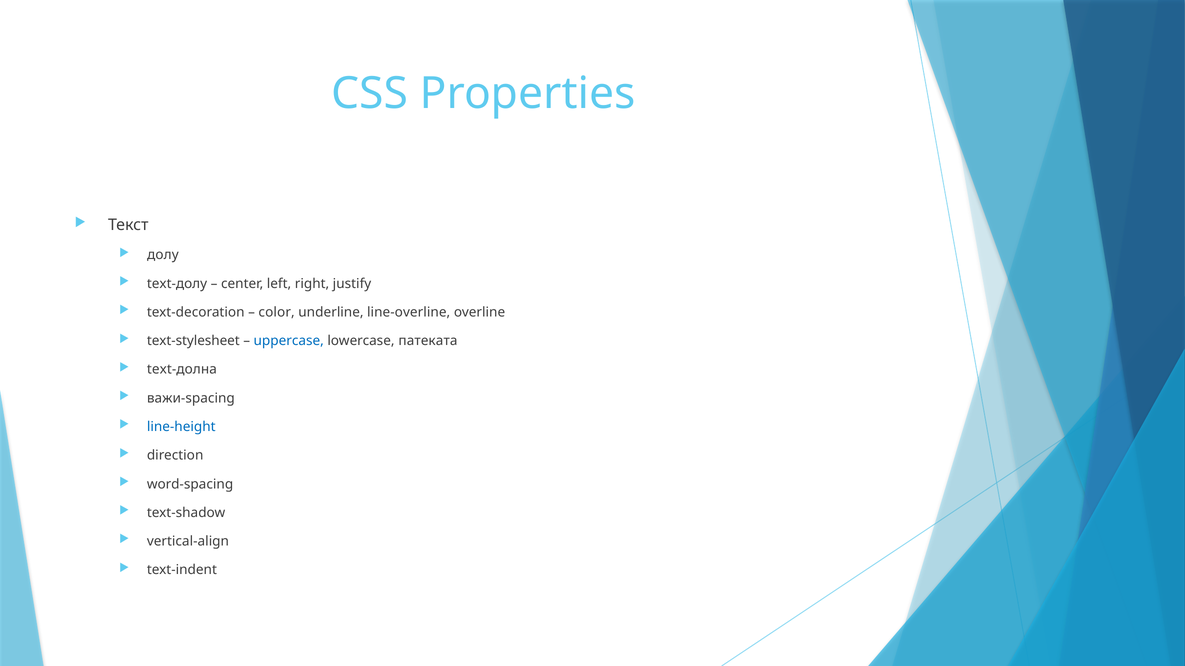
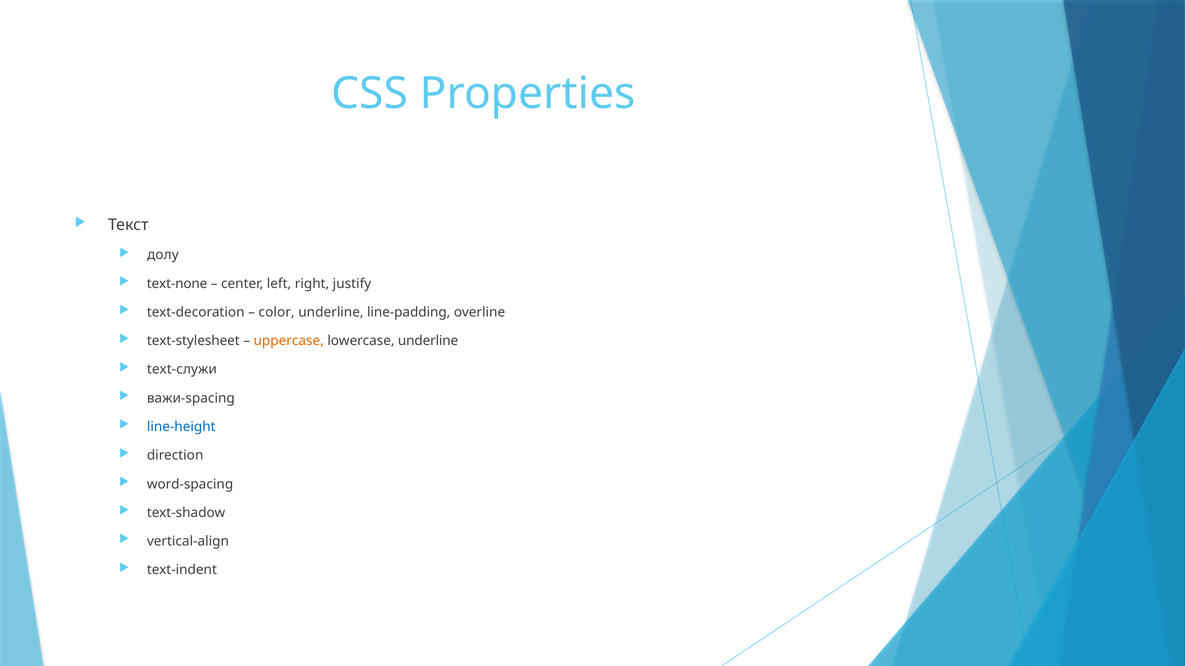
text-долу: text-долу -> text-none (177, 284)
line-overline: line-overline -> line-padding (409, 312)
uppercase colour: blue -> orange (289, 341)
lowercase патеката: патеката -> underline (428, 341)
text-долна: text-долна -> text-служи (182, 370)
